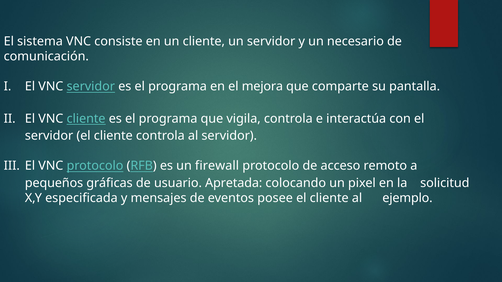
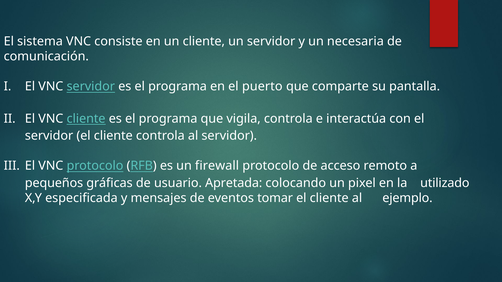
necesario: necesario -> necesaria (355, 41)
mejora: mejora -> puerto (262, 87)
solicitud: solicitud -> utilizado (445, 183)
posee: posee -> tomar (275, 198)
